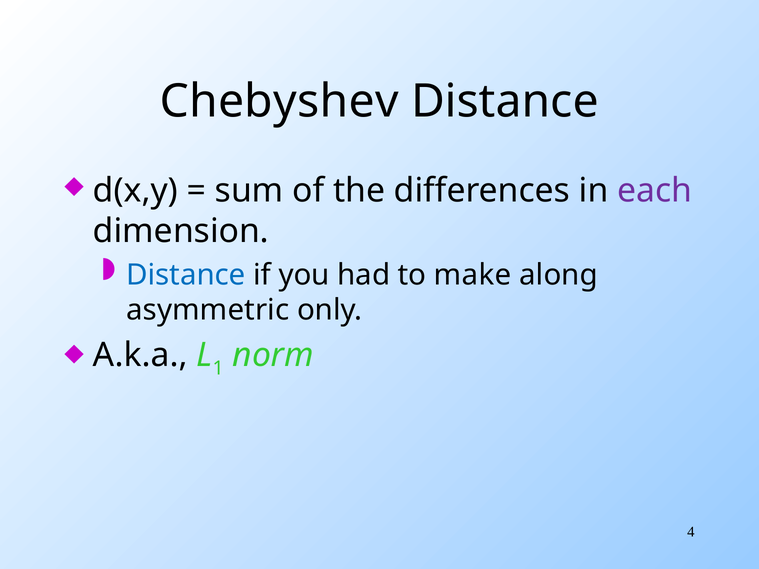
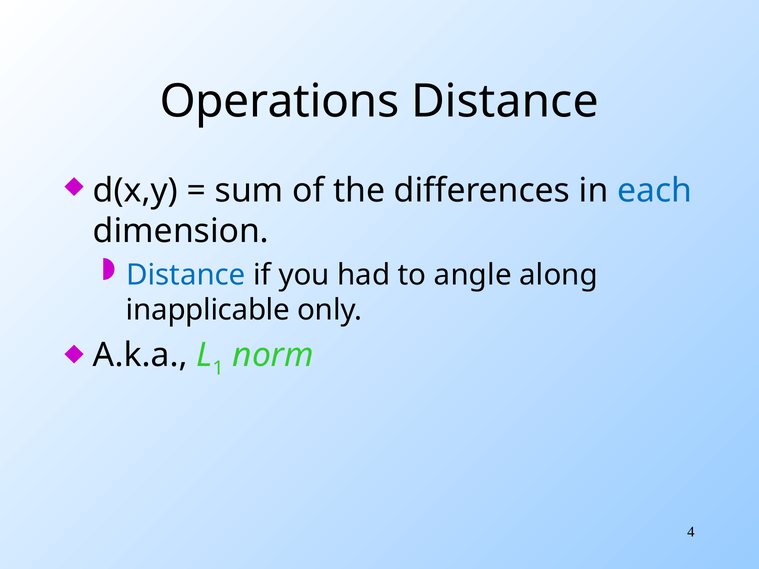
Chebyshev: Chebyshev -> Operations (279, 101)
each colour: purple -> blue (655, 191)
make: make -> angle (473, 275)
asymmetric: asymmetric -> inapplicable (208, 310)
